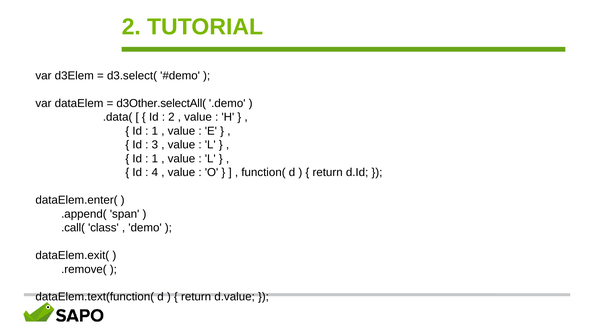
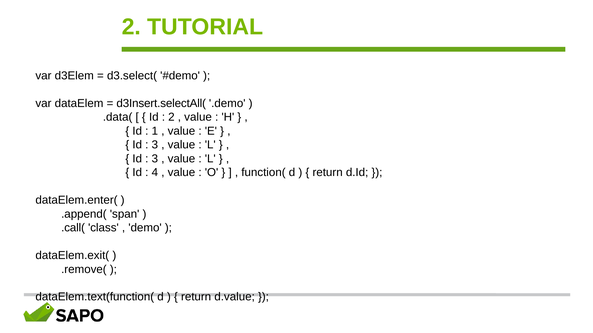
d3Other.selectAll(: d3Other.selectAll( -> d3Insert.selectAll( (161, 104)
1: 1 -> 3 (155, 159)
